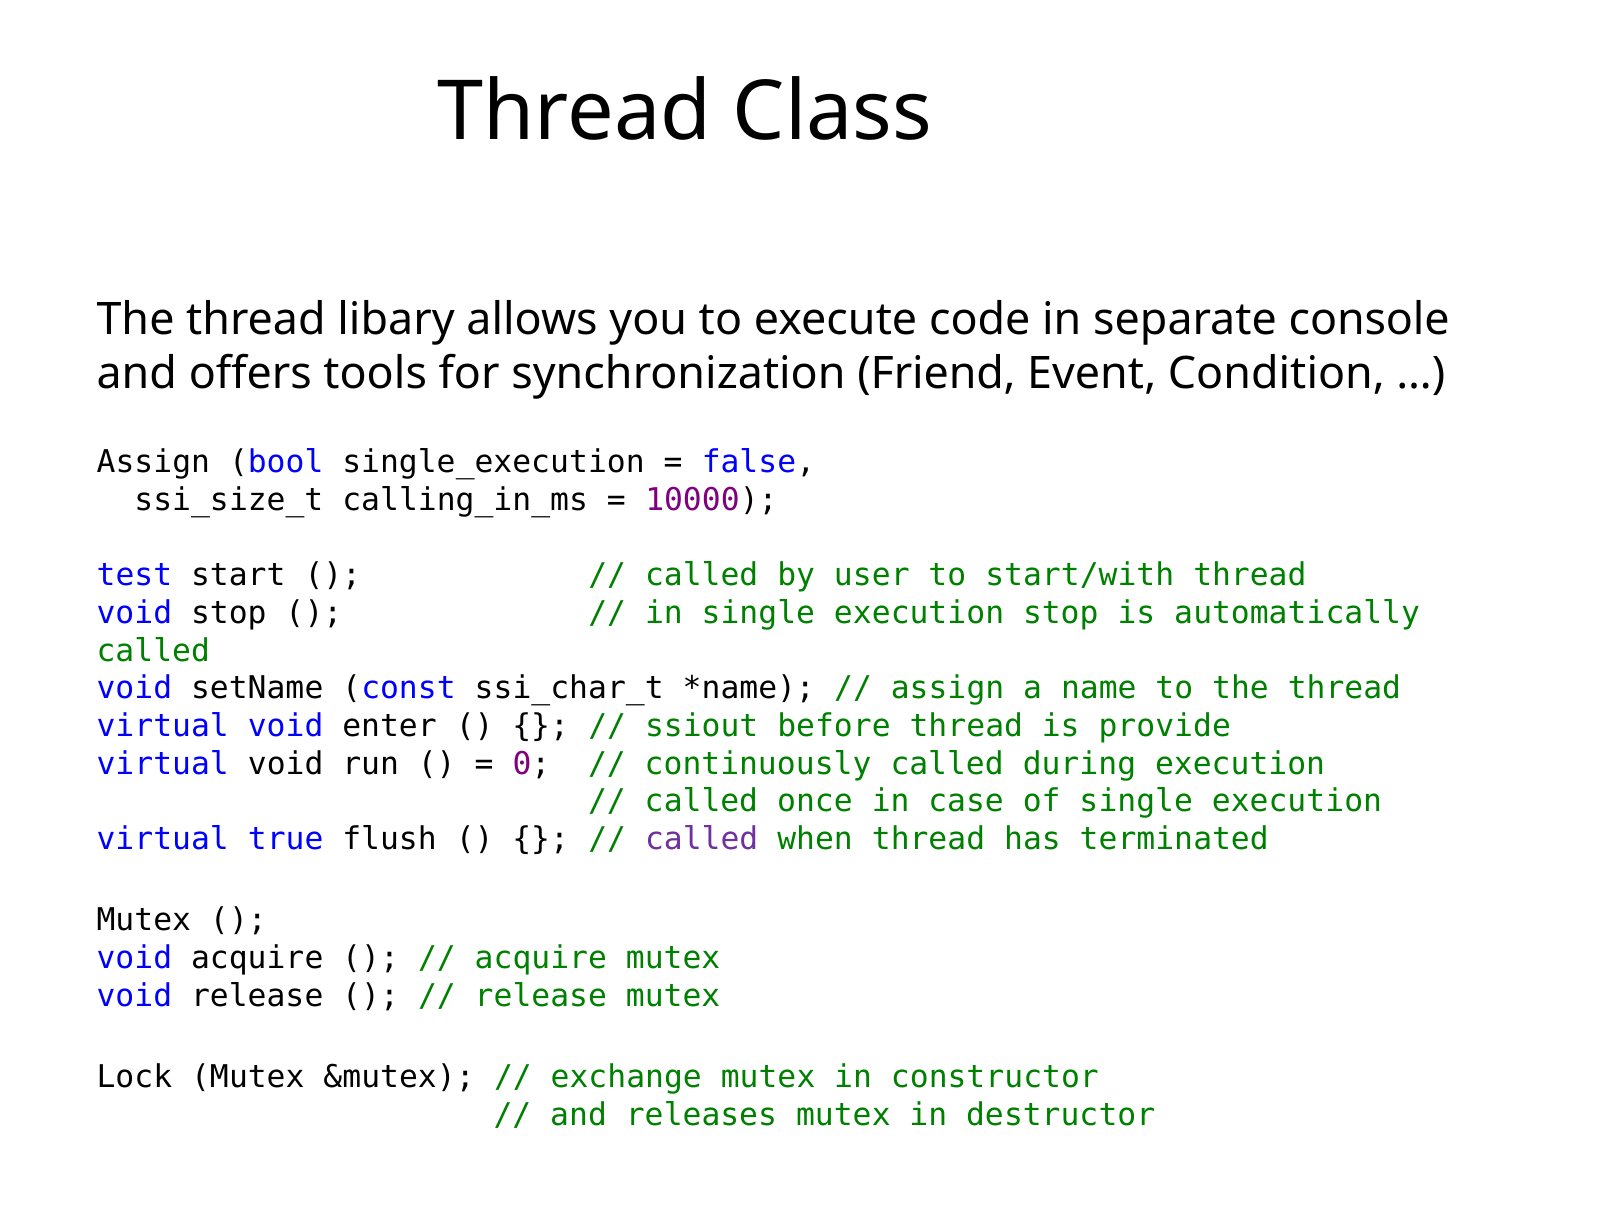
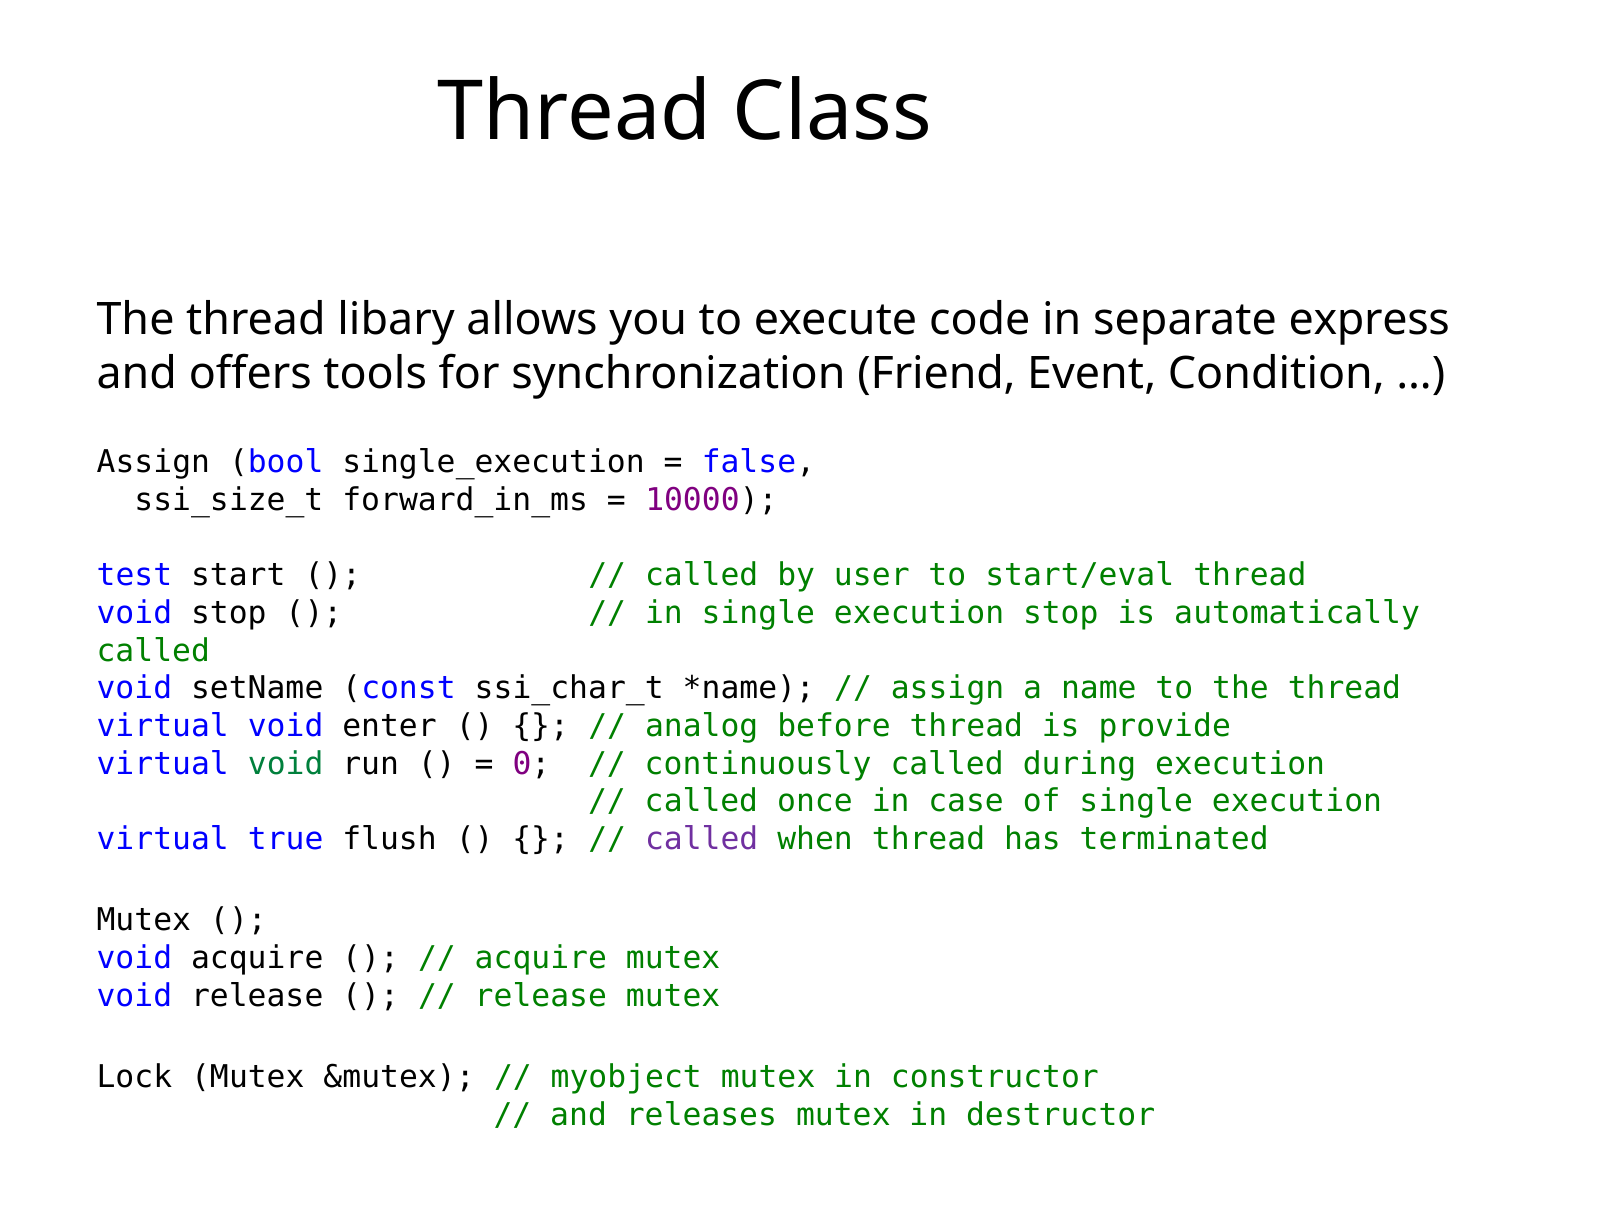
console: console -> express (1369, 320)
calling_in_ms: calling_in_ms -> forward_in_ms (465, 500)
start/with: start/with -> start/eval (1080, 575)
ssiout: ssiout -> analog (702, 726)
void colour: black -> green (286, 764)
exchange: exchange -> myobject (626, 1077)
